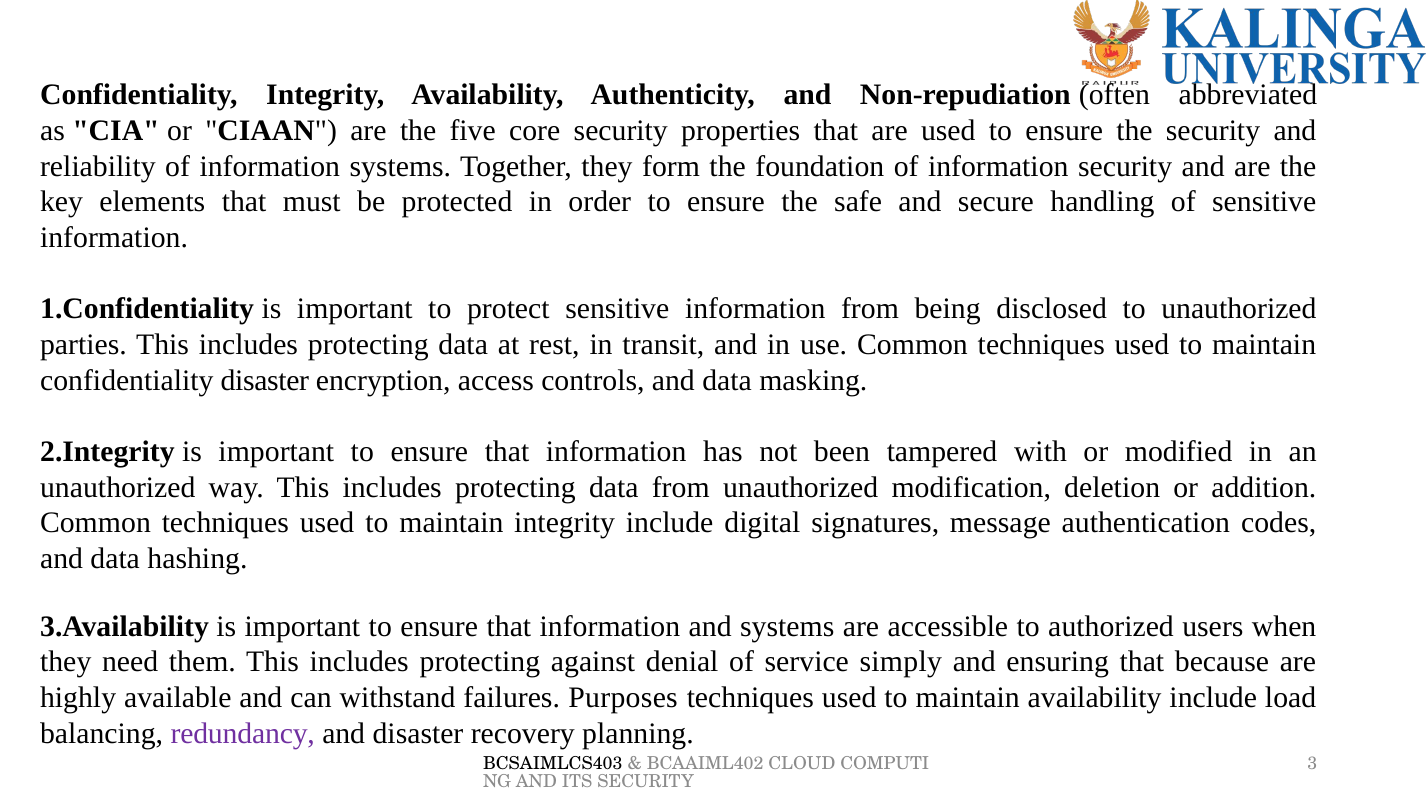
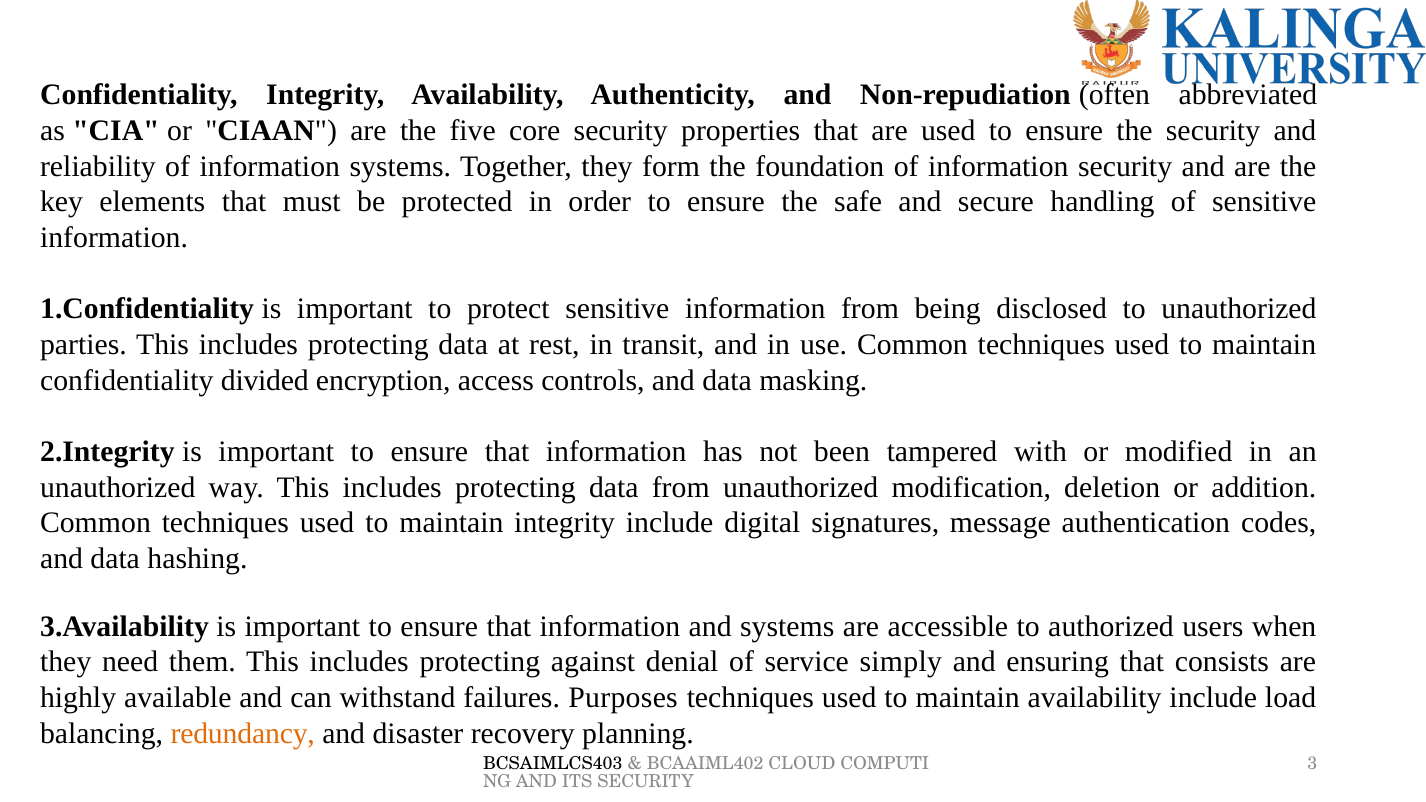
confidentiality disaster: disaster -> divided (265, 380)
because: because -> consists (1222, 662)
redundancy colour: purple -> orange (243, 734)
